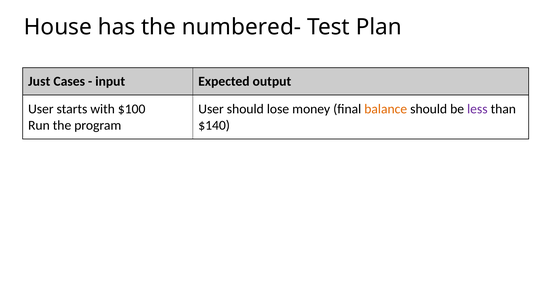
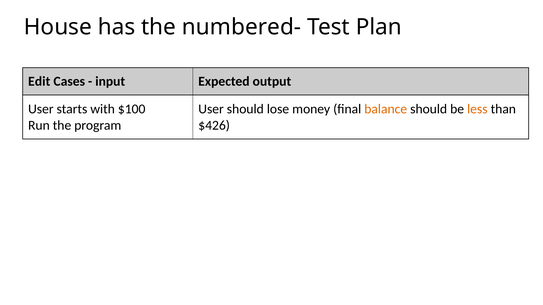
Just: Just -> Edit (39, 82)
less colour: purple -> orange (477, 109)
$140: $140 -> $426 (214, 126)
